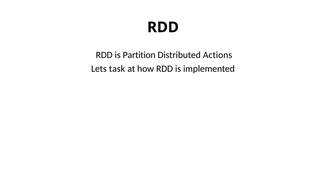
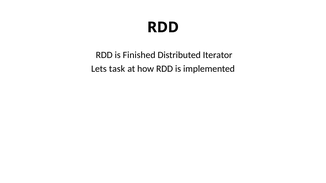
Partition: Partition -> Finished (139, 55)
Actions: Actions -> Iterator (218, 55)
